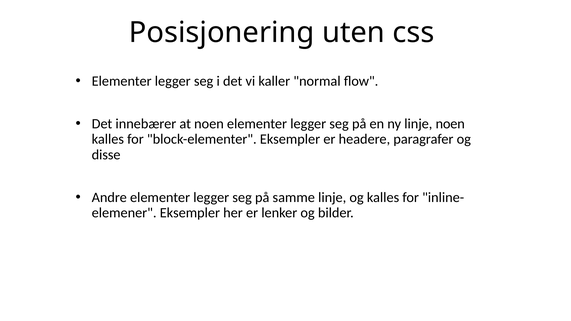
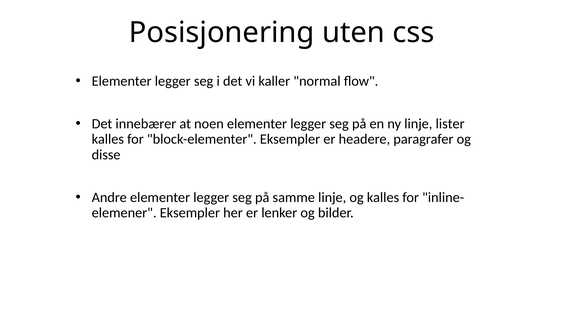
linje noen: noen -> lister (450, 124)
